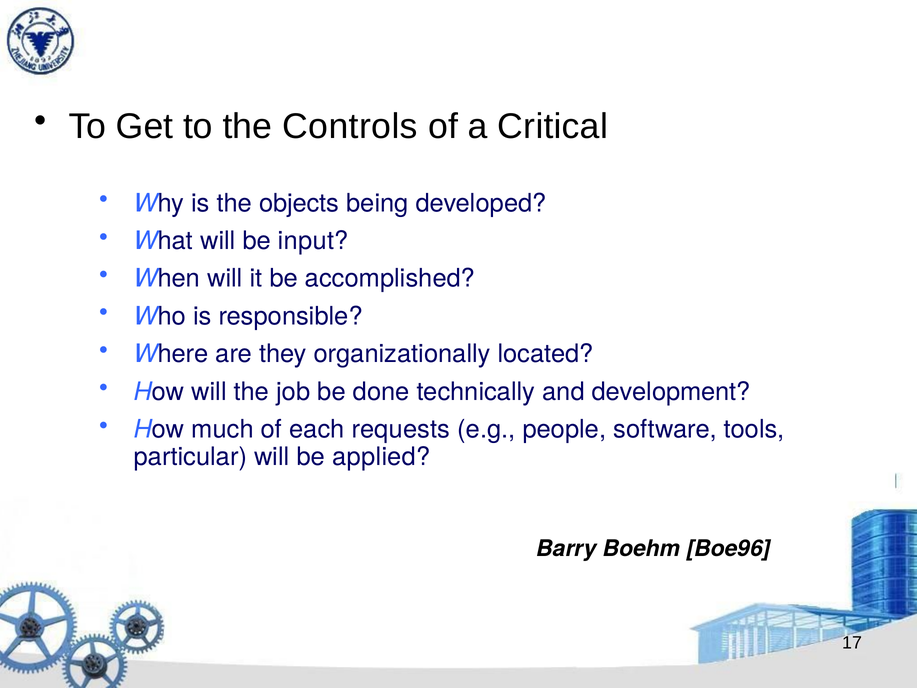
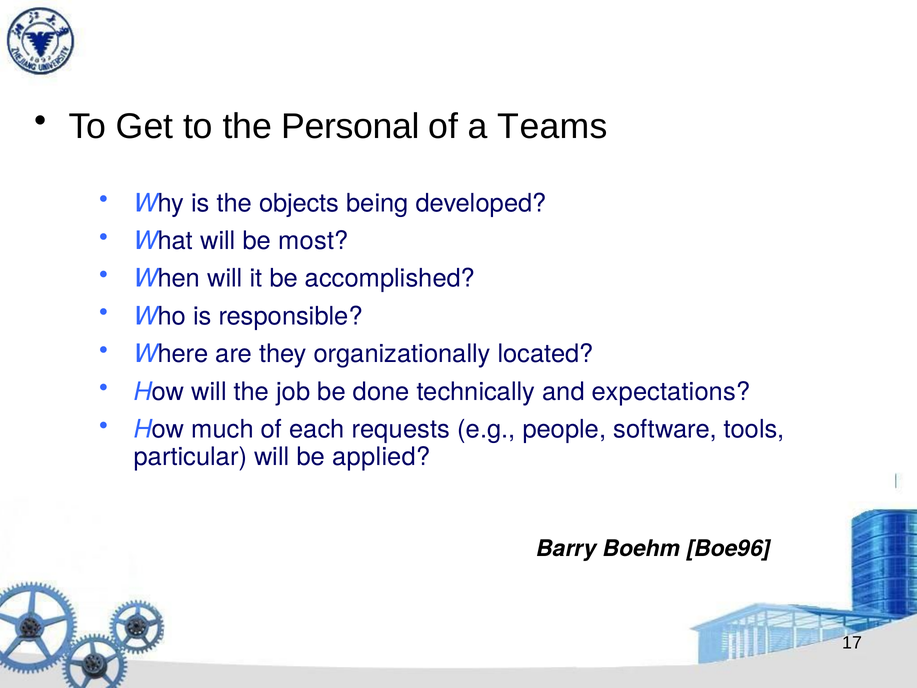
Controls: Controls -> Personal (350, 126)
Critical: Critical -> Teams (553, 126)
input: input -> most (313, 241)
development: development -> expectations (671, 392)
